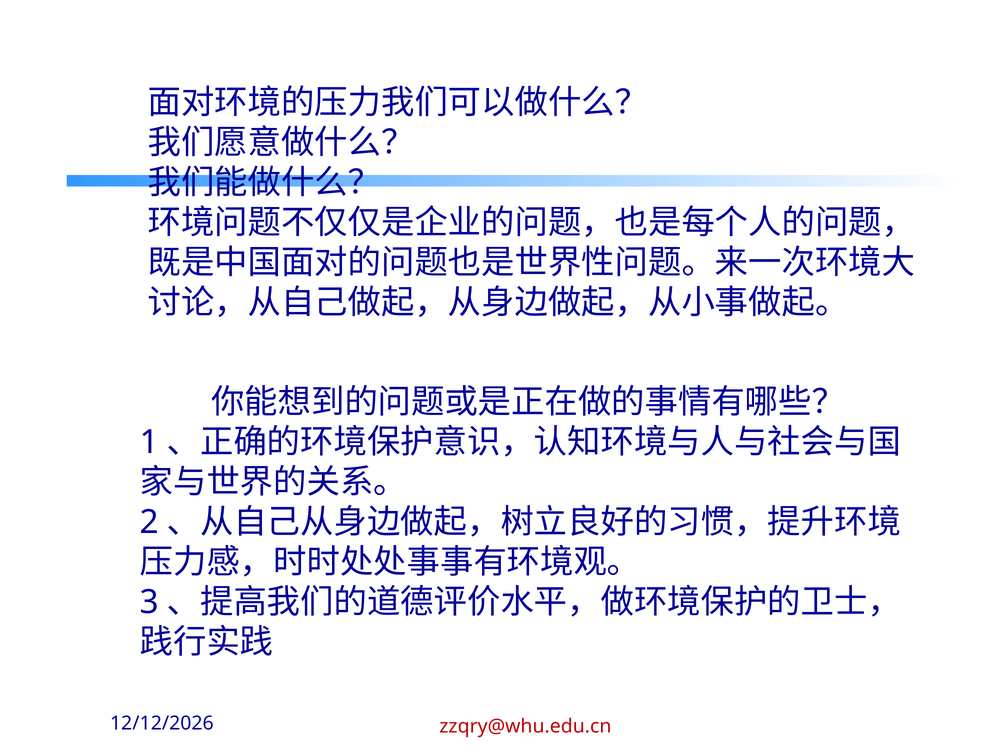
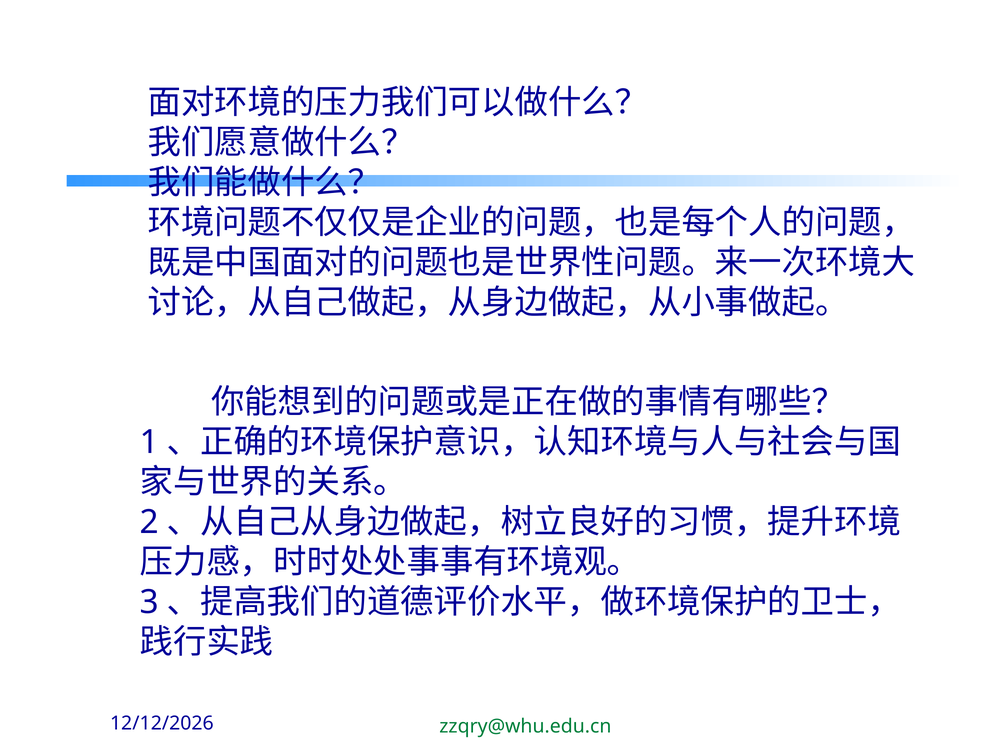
zzqry@whu.edu.cn colour: red -> green (525, 727)
